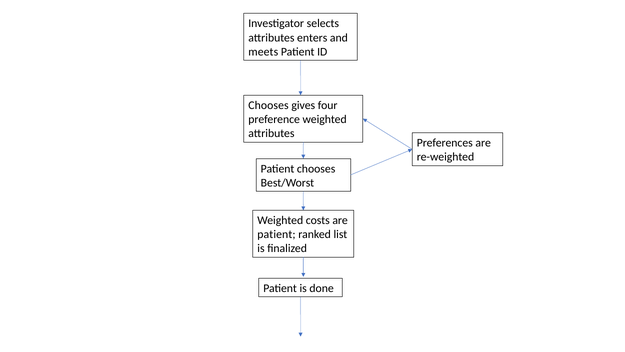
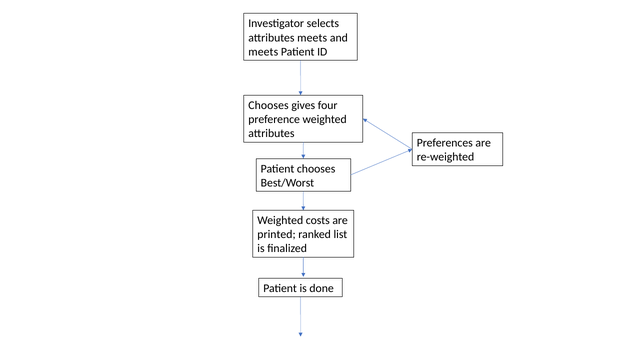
attributes enters: enters -> meets (312, 38)
patient: patient -> printed (276, 234)
